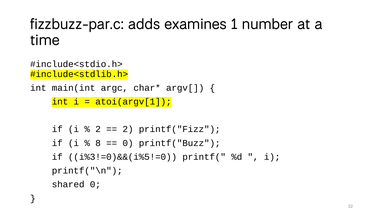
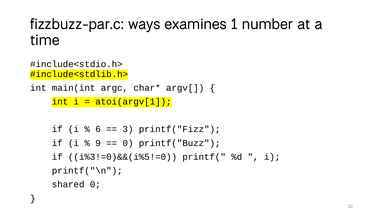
adds: adds -> ways (144, 24)
2: 2 -> 6 (98, 129)
2: 2 -> 3 (128, 129)
8: 8 -> 9 (98, 143)
